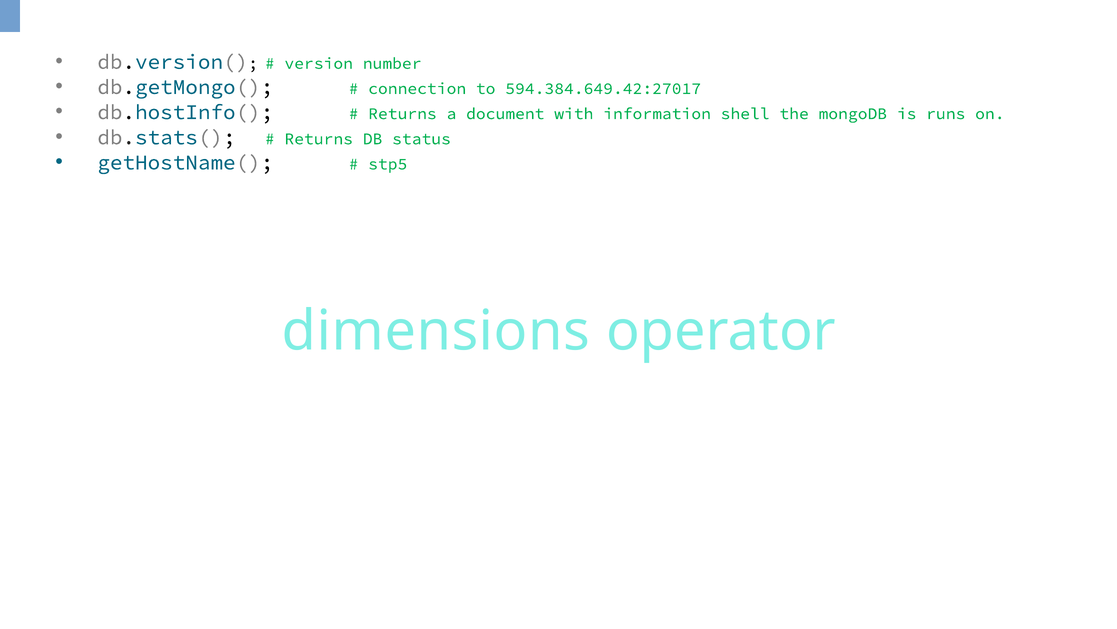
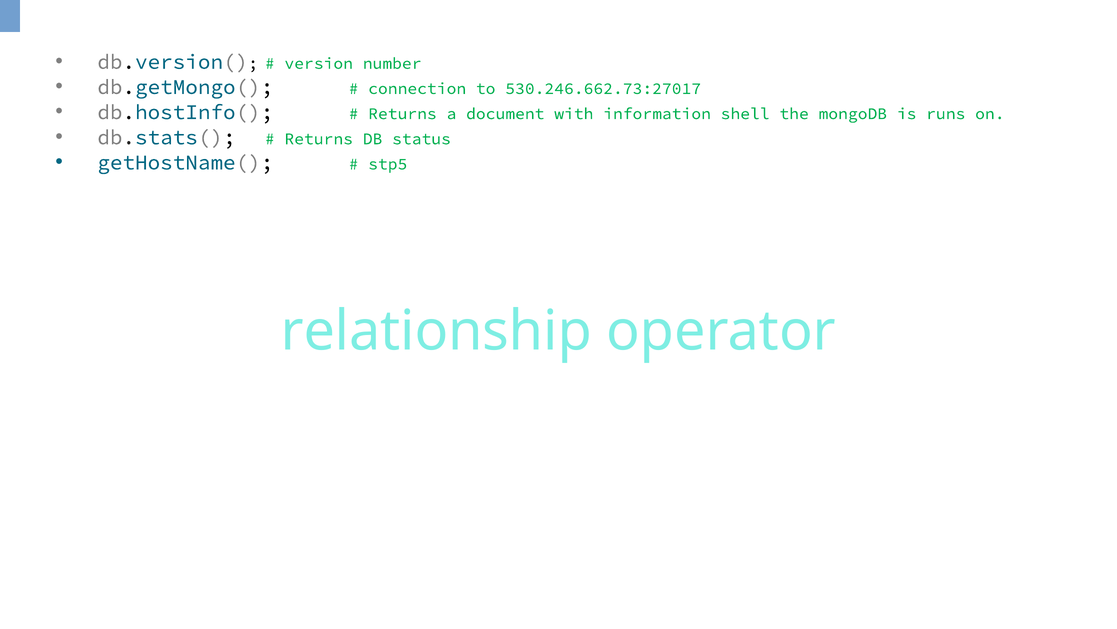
594.384.649.42:27017: 594.384.649.42:27017 -> 530.246.662.73:27017 (603, 88)
dimensions: dimensions -> relationship (436, 331)
